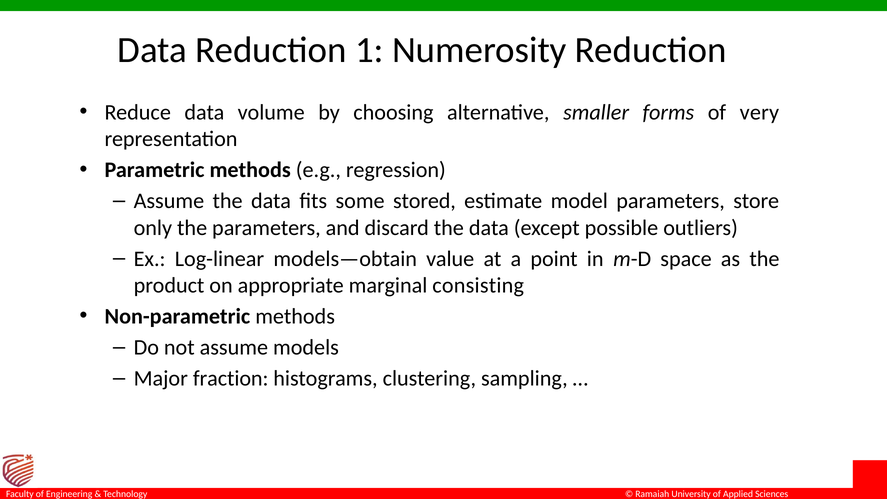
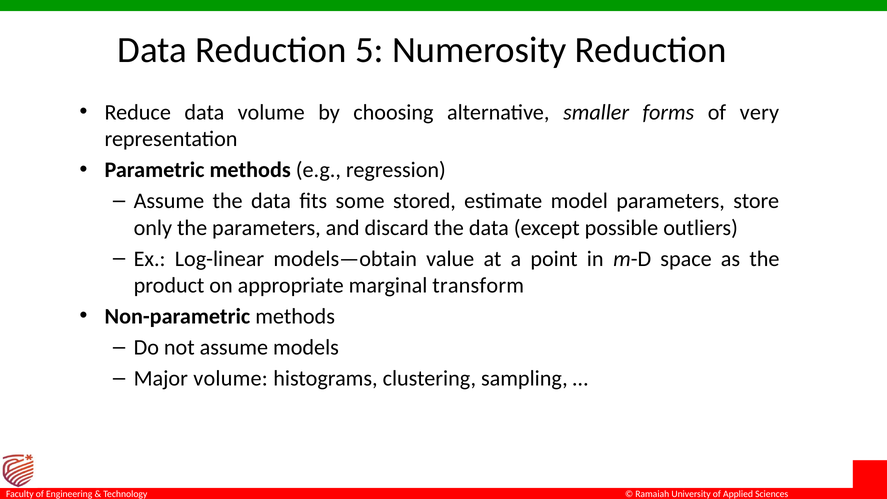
1: 1 -> 5 (369, 50)
consisting: consisting -> transform (478, 285)
Major fraction: fraction -> volume (231, 378)
